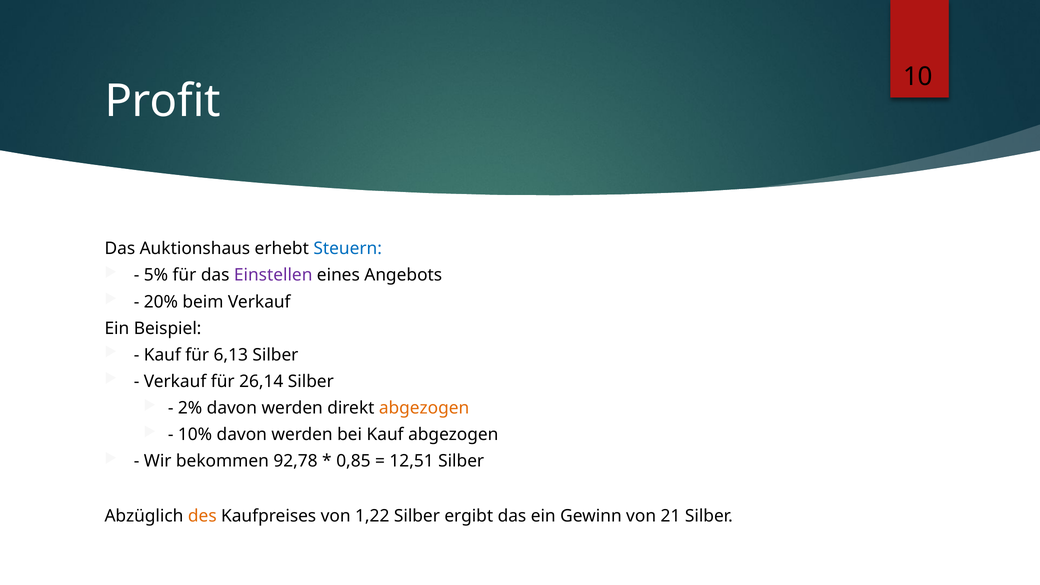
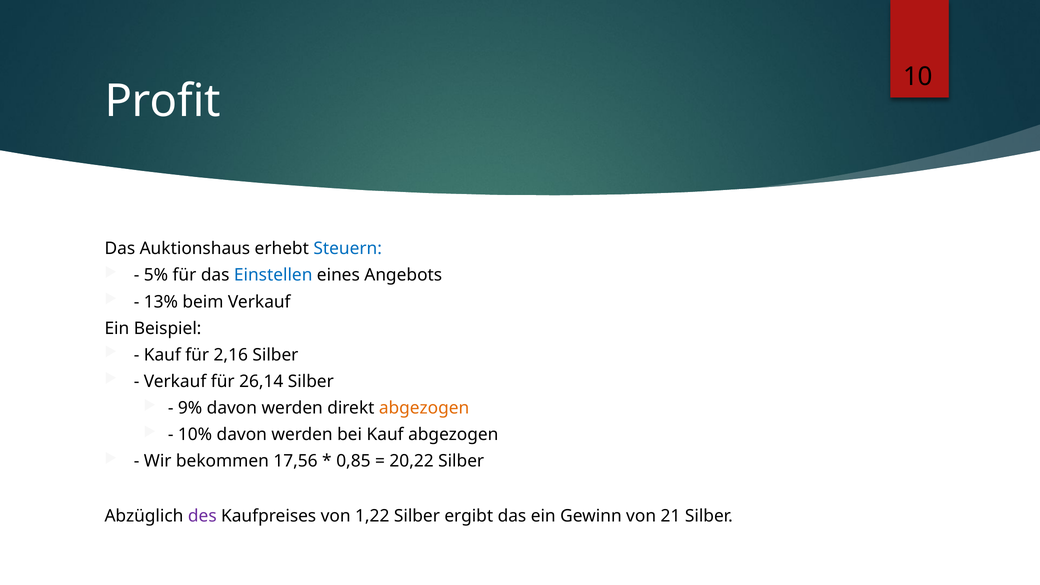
Einstellen colour: purple -> blue (273, 275)
20%: 20% -> 13% (161, 302)
6,13: 6,13 -> 2,16 (231, 355)
2%: 2% -> 9% (190, 408)
92,78: 92,78 -> 17,56 (296, 461)
12,51: 12,51 -> 20,22 (412, 461)
des colour: orange -> purple (202, 516)
